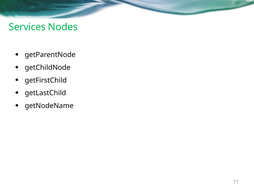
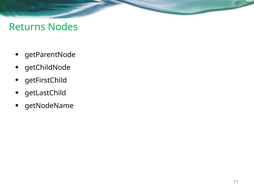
Services: Services -> Returns (27, 27)
